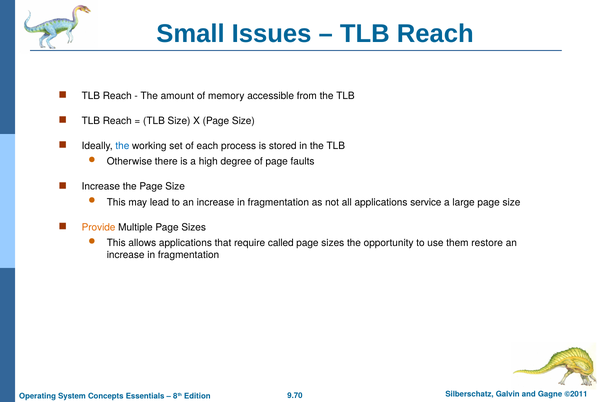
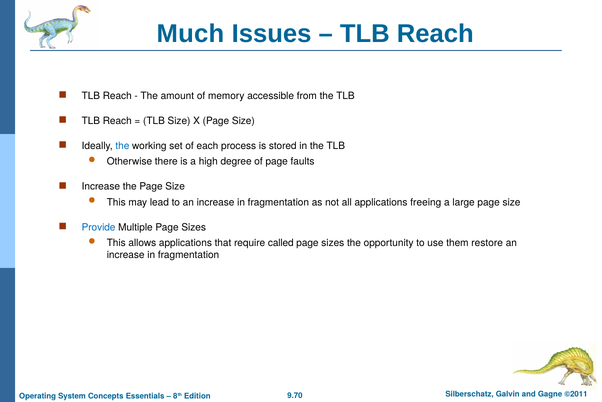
Small: Small -> Much (190, 33)
service: service -> freeing (426, 202)
Provide colour: orange -> blue (99, 227)
